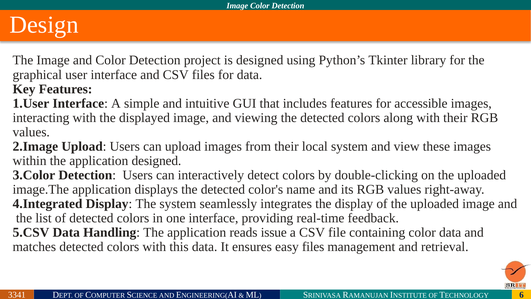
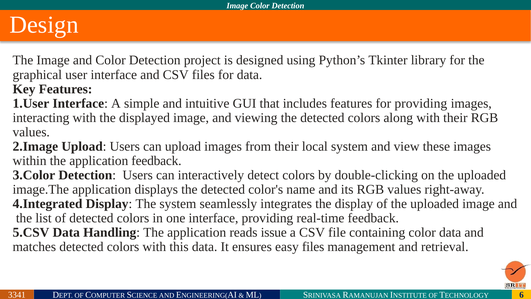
for accessible: accessible -> providing (421, 103)
application designed: designed -> feedback (156, 161)
